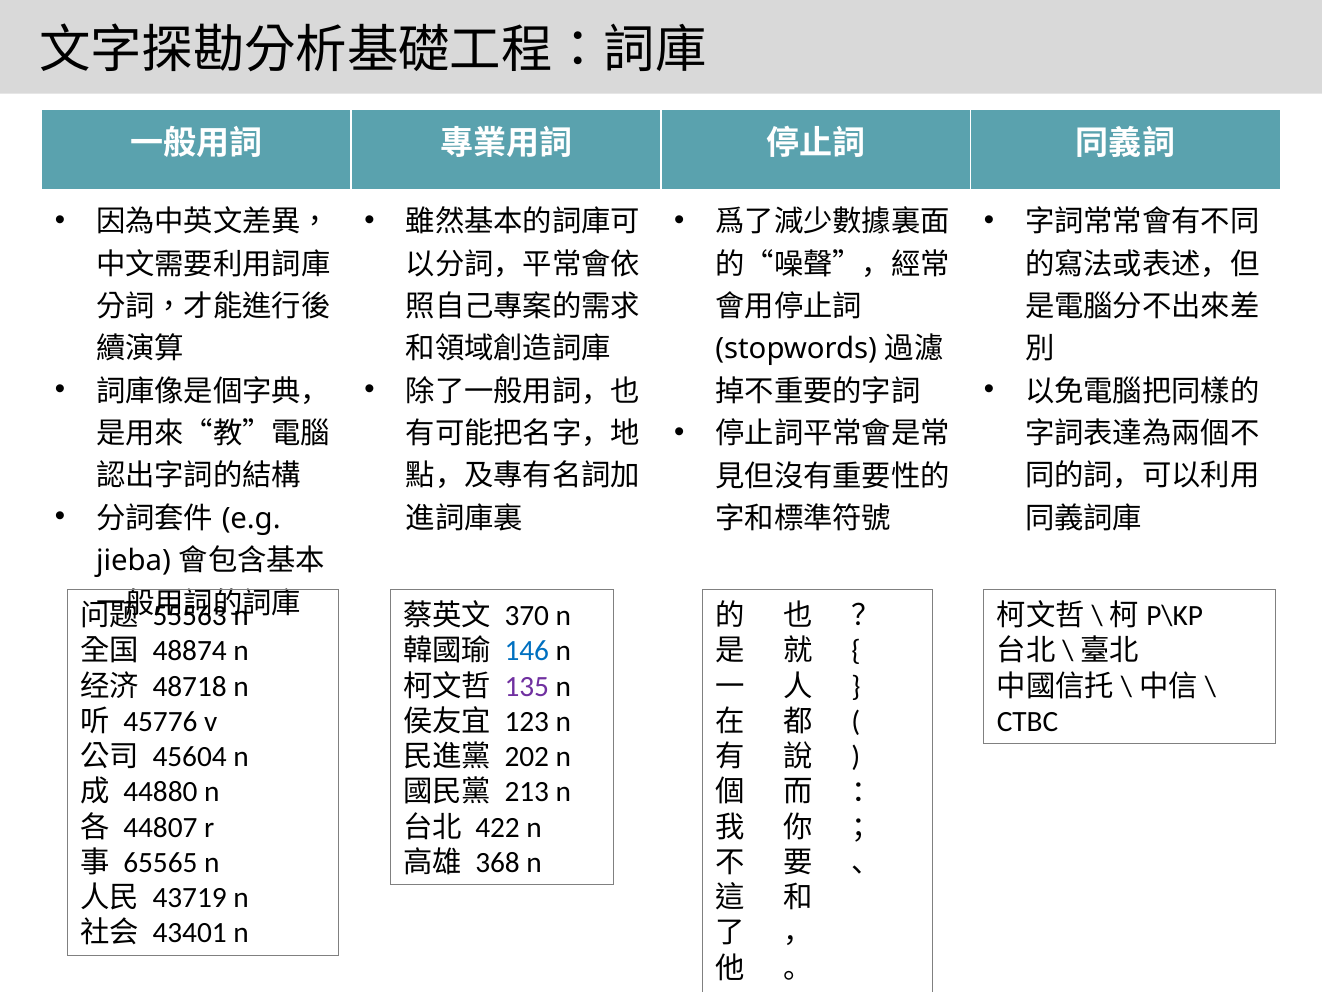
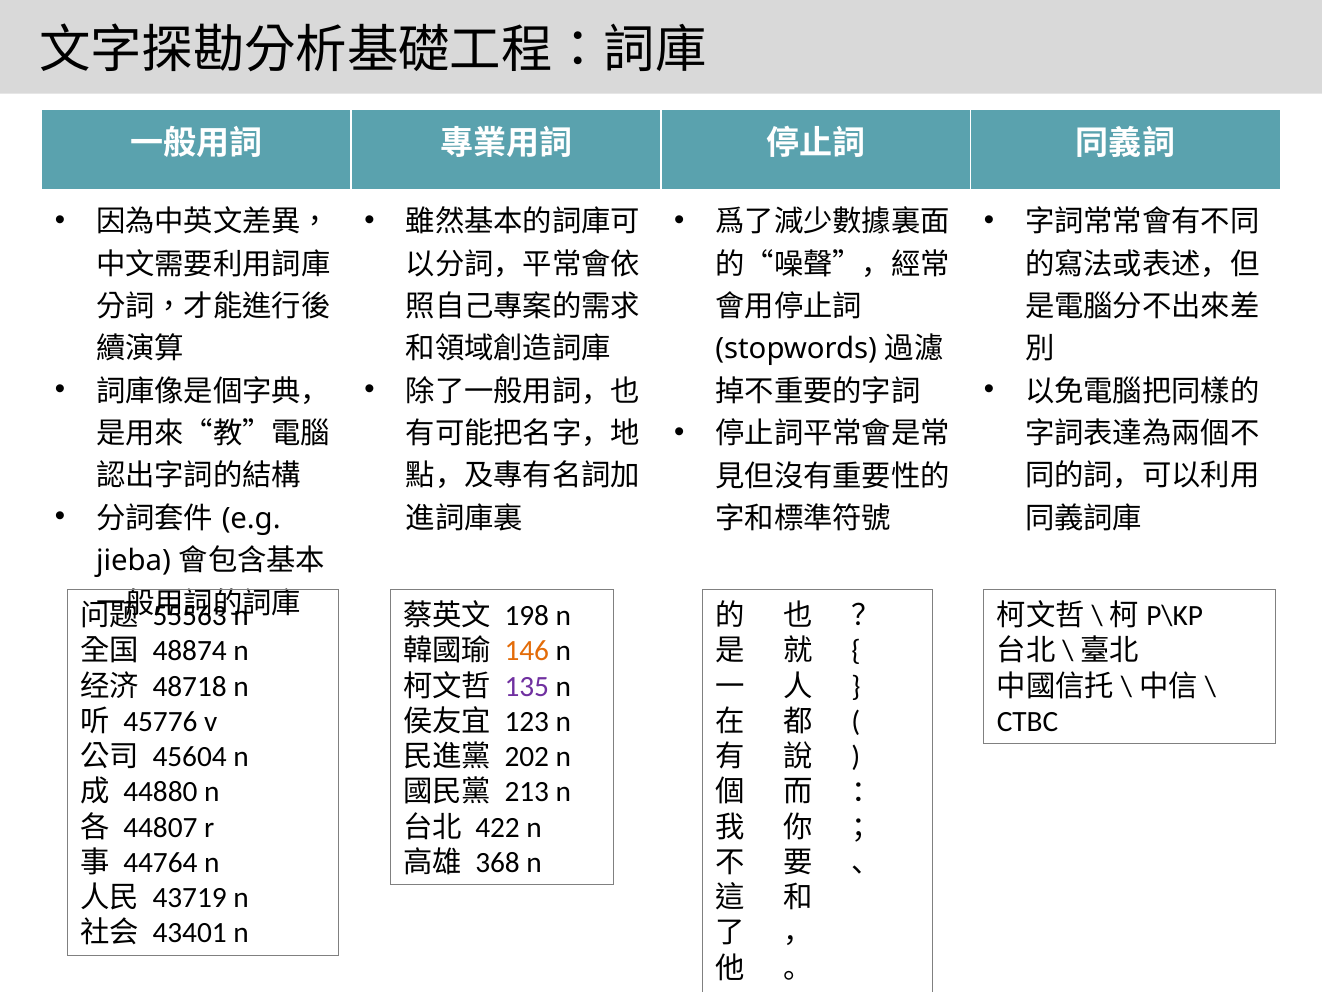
370: 370 -> 198 (527, 616)
146 colour: blue -> orange (527, 651)
65565: 65565 -> 44764 (160, 862)
